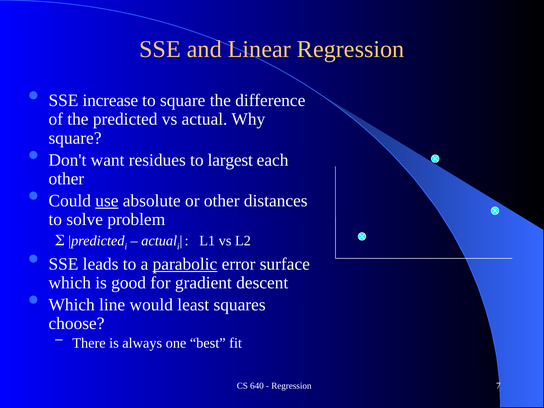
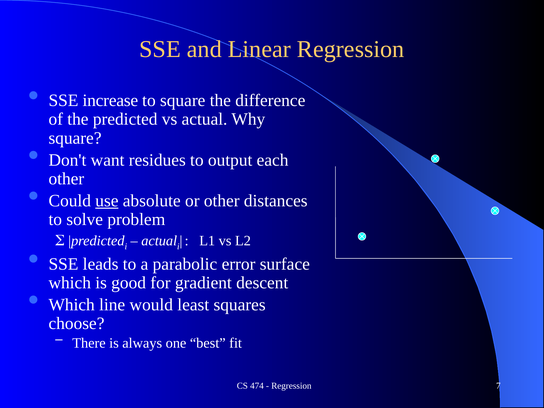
largest: largest -> output (230, 160)
parabolic underline: present -> none (185, 264)
640: 640 -> 474 (257, 386)
